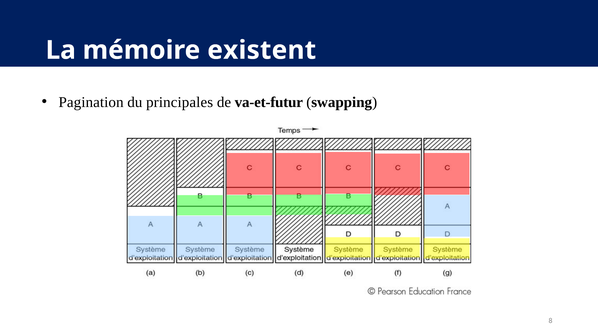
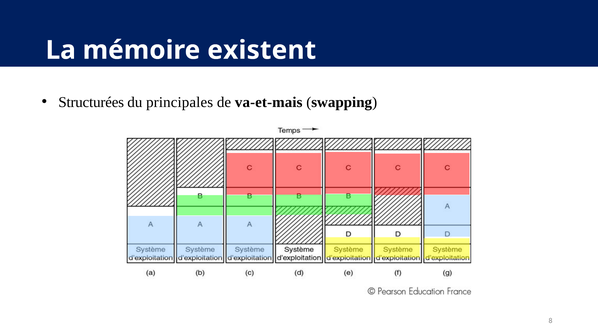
Pagination: Pagination -> Structurées (91, 102)
va-et-futur: va-et-futur -> va-et-mais (269, 102)
